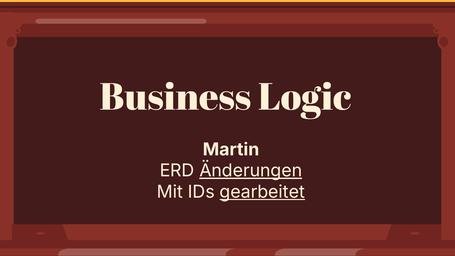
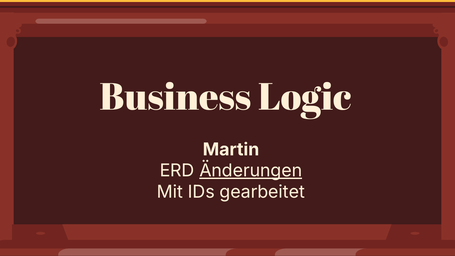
gearbeitet underline: present -> none (262, 192)
